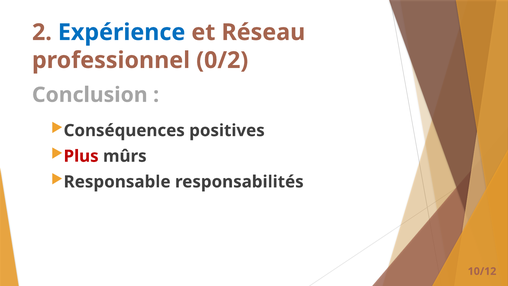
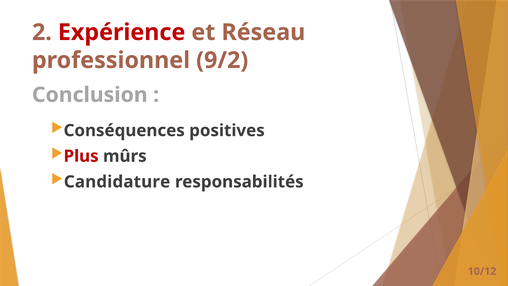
Expérience colour: blue -> red (122, 32)
0/2: 0/2 -> 9/2 (222, 60)
Responsable: Responsable -> Candidature (117, 182)
